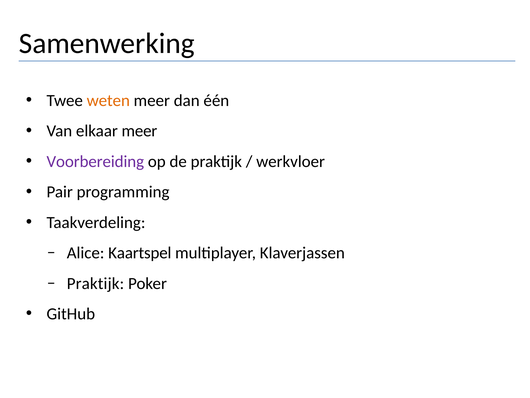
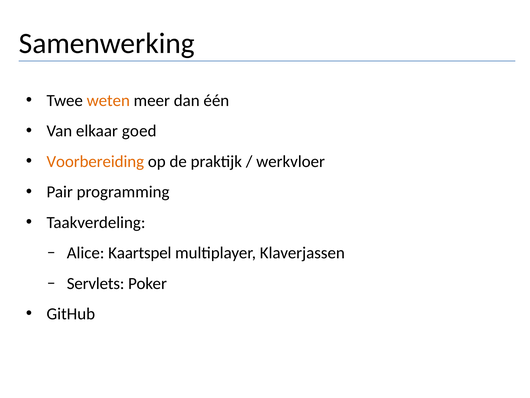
elkaar meer: meer -> goed (139, 131)
Voorbereiding colour: purple -> orange (95, 161)
Praktijk: Praktijk -> Servlets (96, 283)
